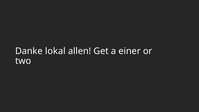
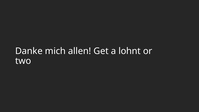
lokal: lokal -> mich (55, 51)
einer: einer -> lohnt (130, 51)
